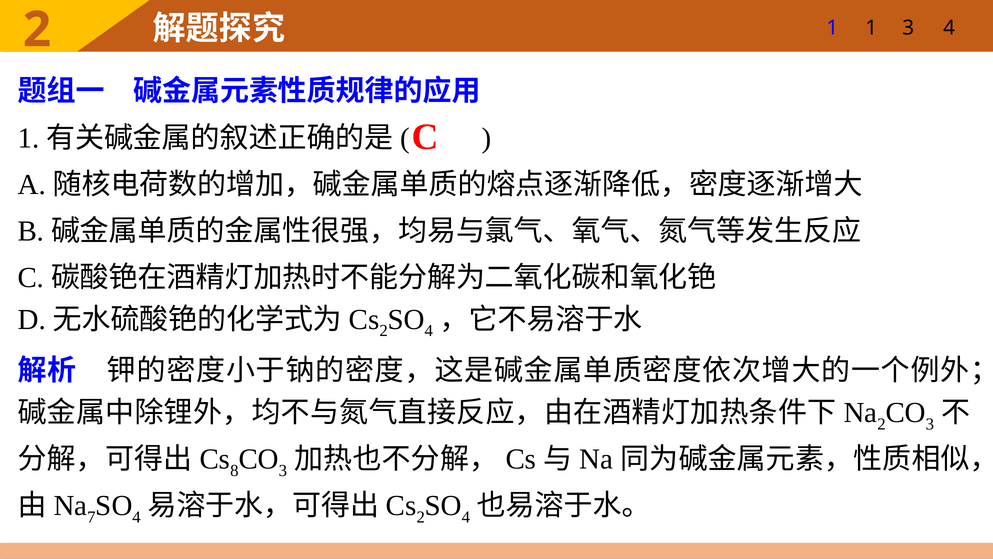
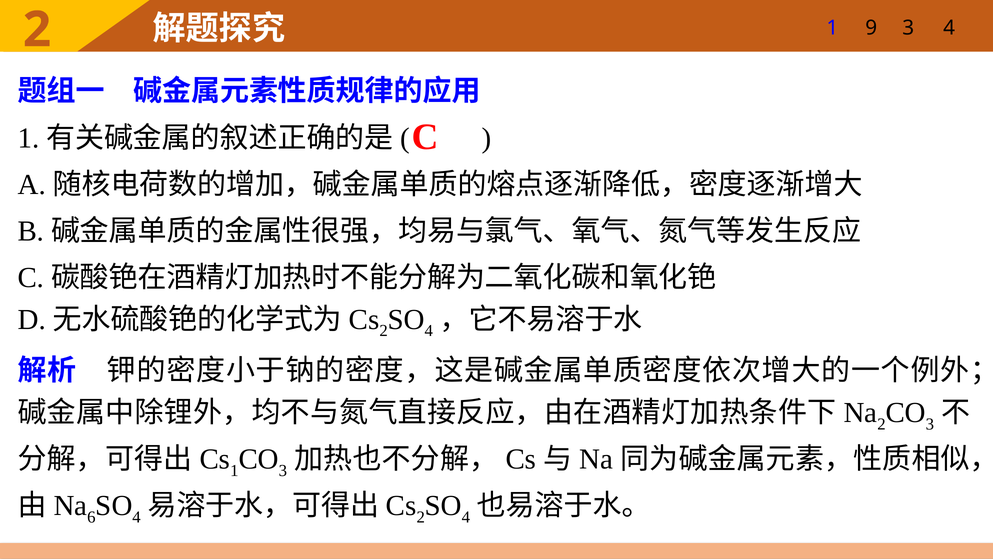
1 1: 1 -> 9 (871, 28)
8: 8 -> 1 (234, 470)
7: 7 -> 6 (91, 517)
